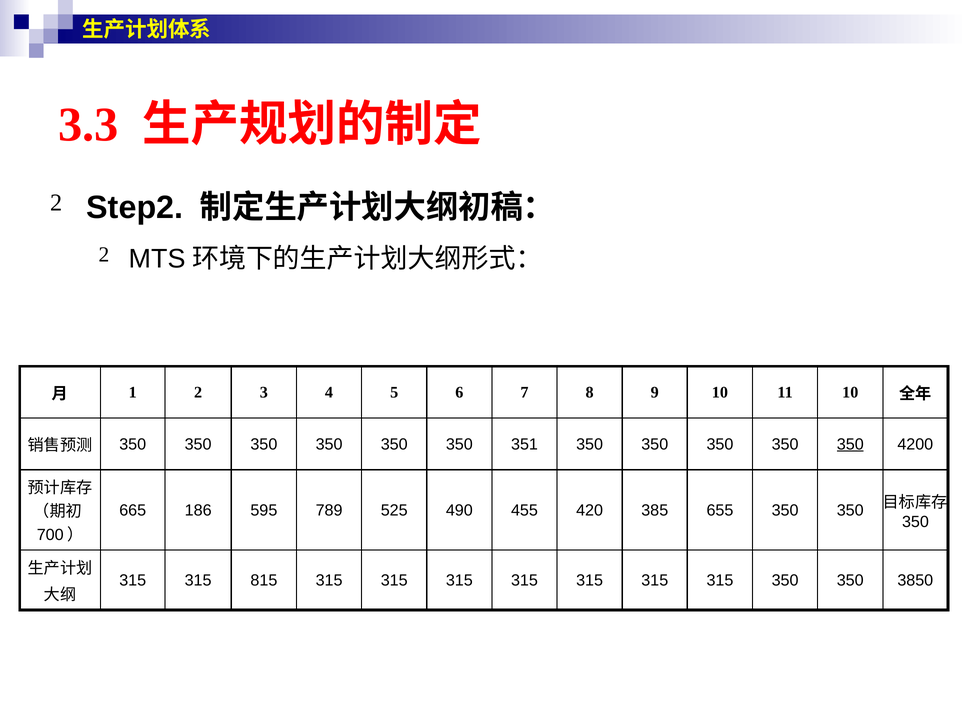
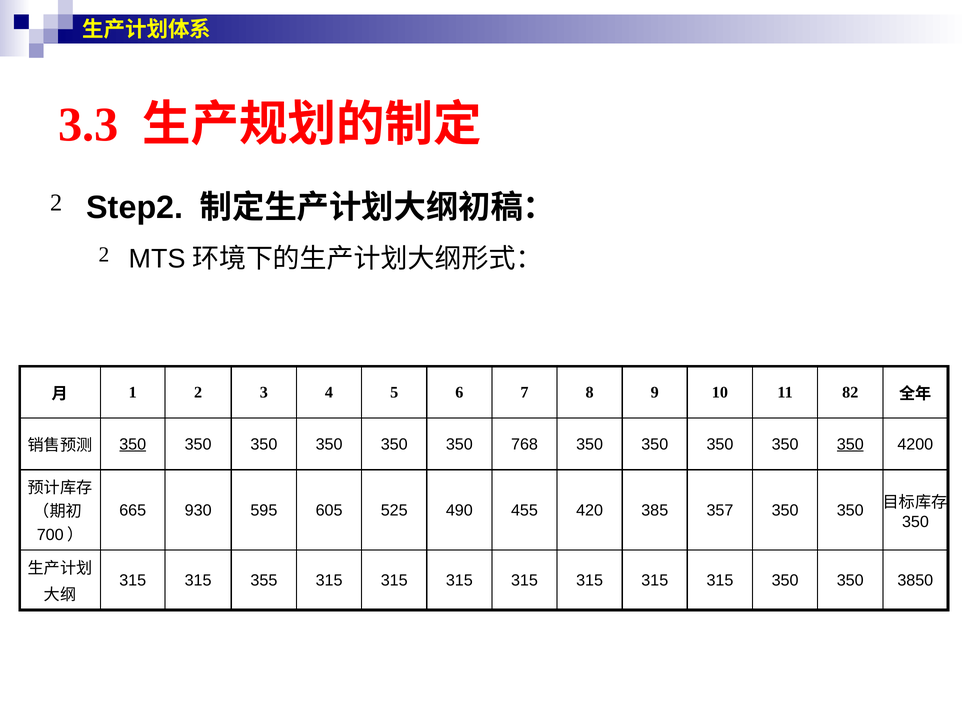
11 10: 10 -> 82 (850, 392)
350 underline: none -> present (133, 444)
351: 351 -> 768 (524, 444)
186: 186 -> 930 (198, 510)
789: 789 -> 605 (329, 510)
655: 655 -> 357 (720, 510)
815: 815 -> 355 (264, 580)
